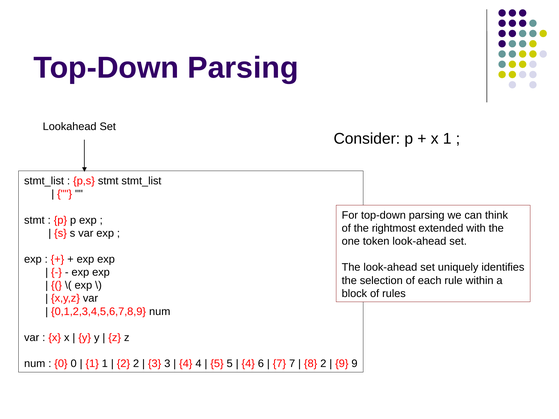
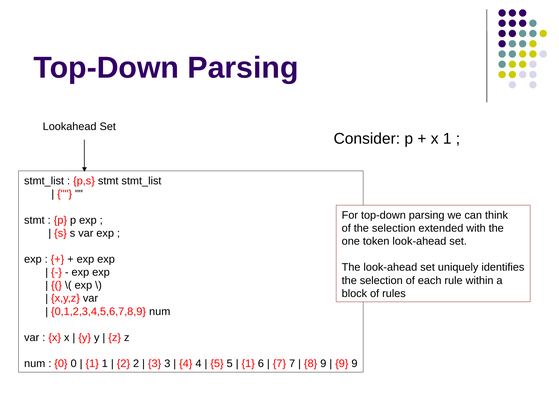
of the rightmost: rightmost -> selection (394, 228)
4: 4 -> 1 (248, 364)
8 2: 2 -> 9 (323, 364)
